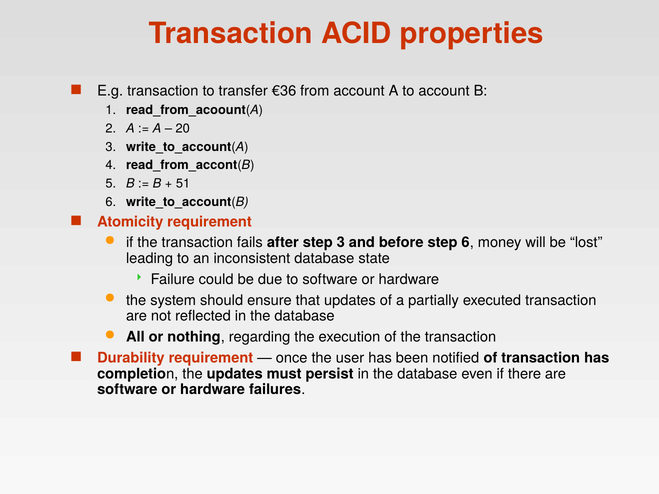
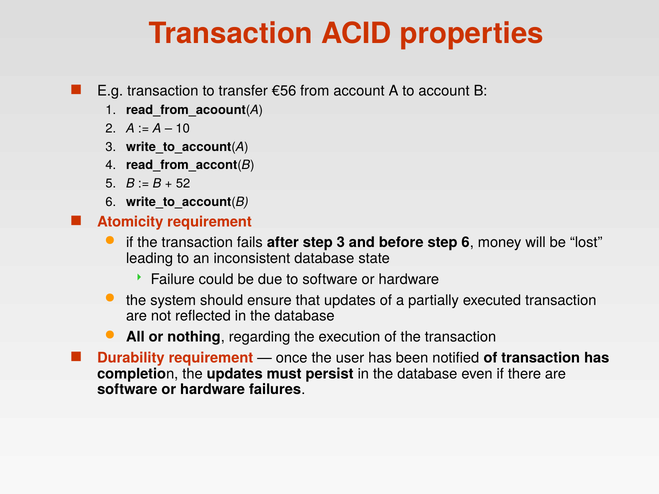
€36: €36 -> €56 (284, 91)
20: 20 -> 10 (183, 129)
51: 51 -> 52 (183, 184)
